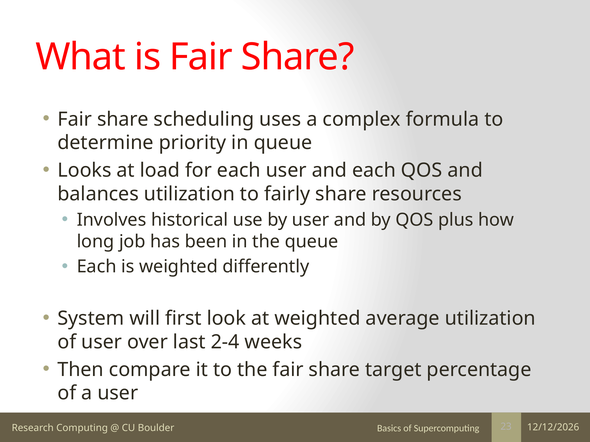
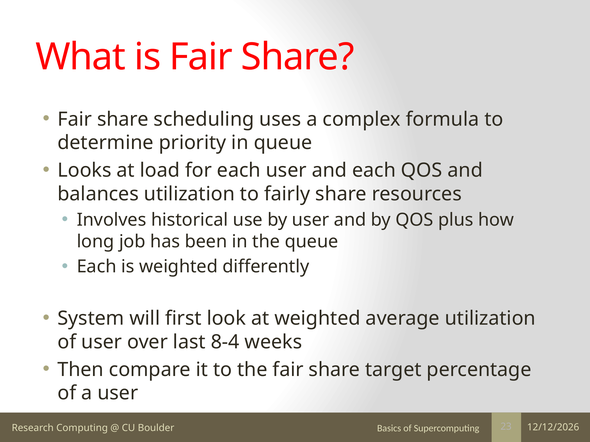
2-4: 2-4 -> 8-4 (225, 342)
